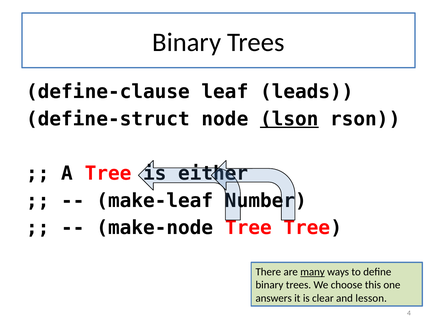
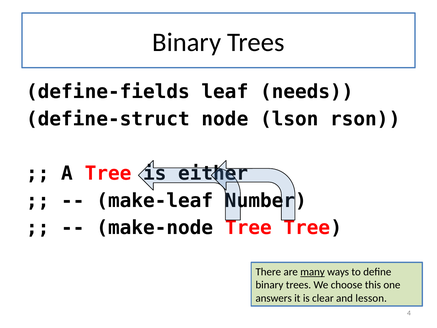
define-clause: define-clause -> define-fields (108, 92)
leads: leads -> needs (307, 92)
lson underline: present -> none (289, 119)
